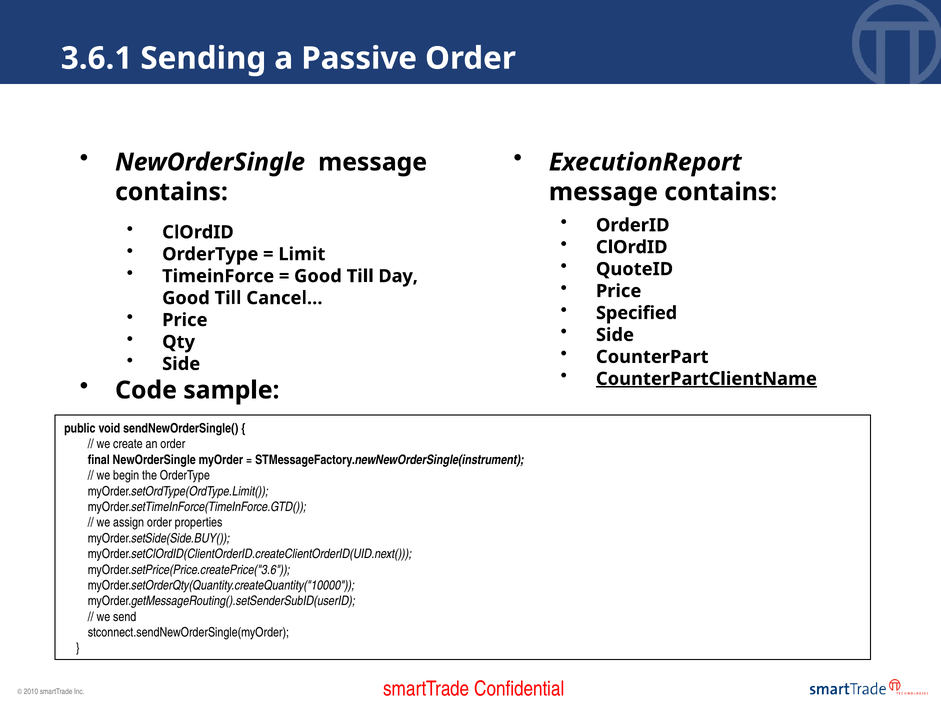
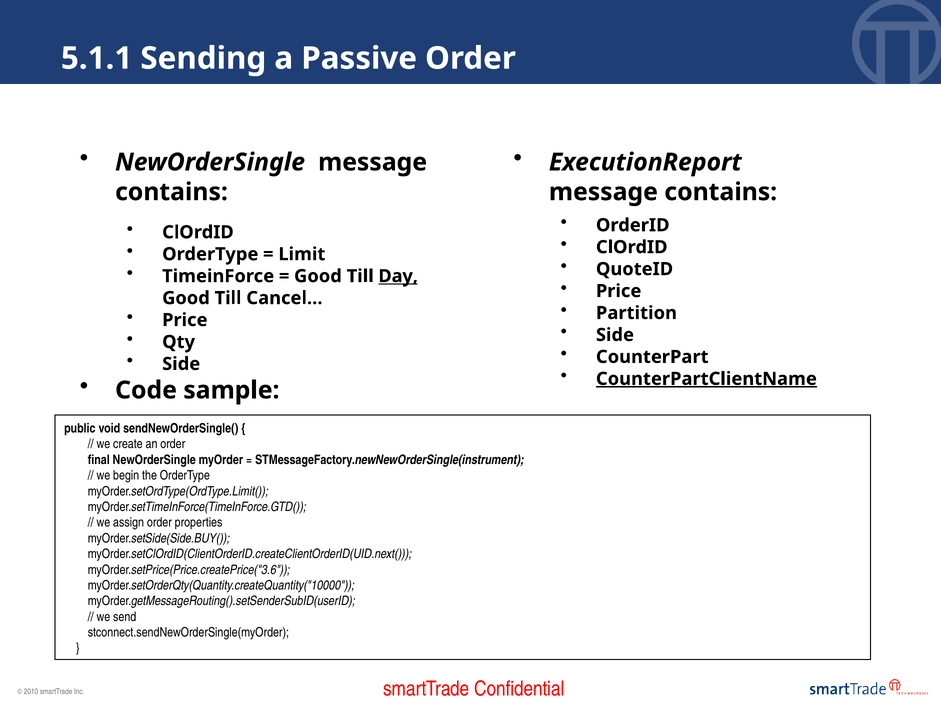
3.6.1: 3.6.1 -> 5.1.1 (97, 58)
Day underline: none -> present (398, 276)
Specified: Specified -> Partition (636, 313)
